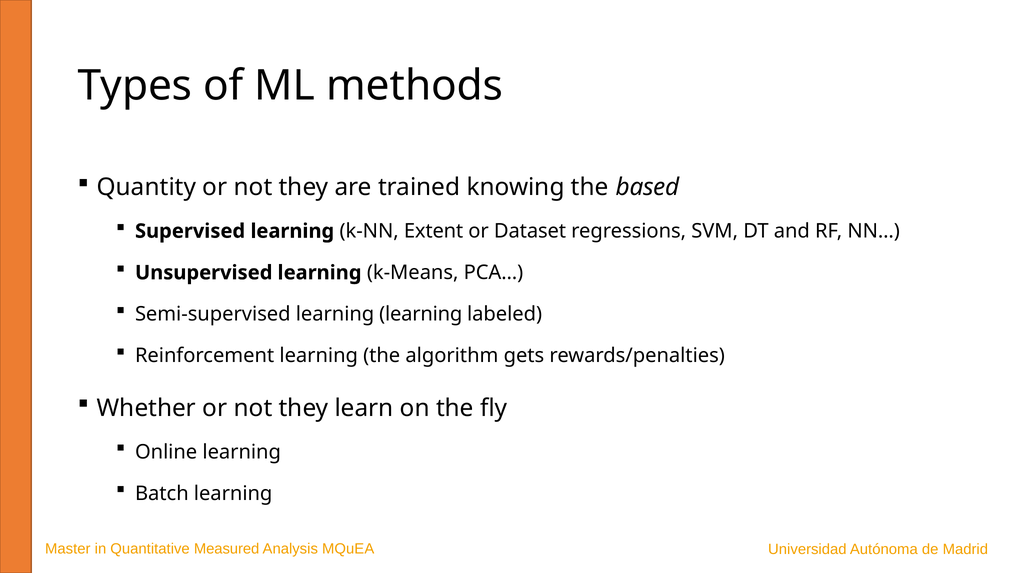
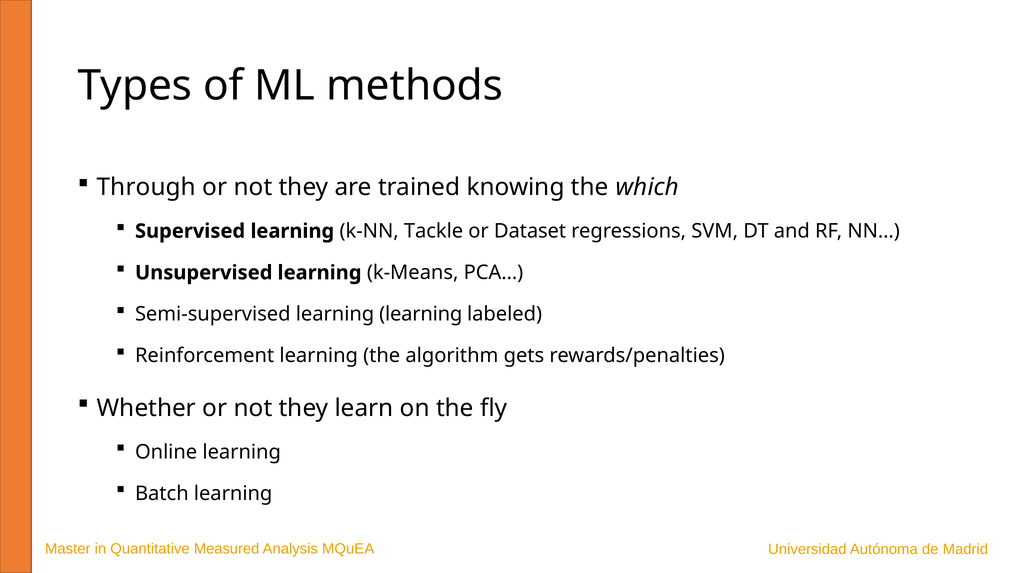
Quantity: Quantity -> Through (146, 187)
based: based -> which (647, 187)
Extent: Extent -> Tackle (434, 231)
